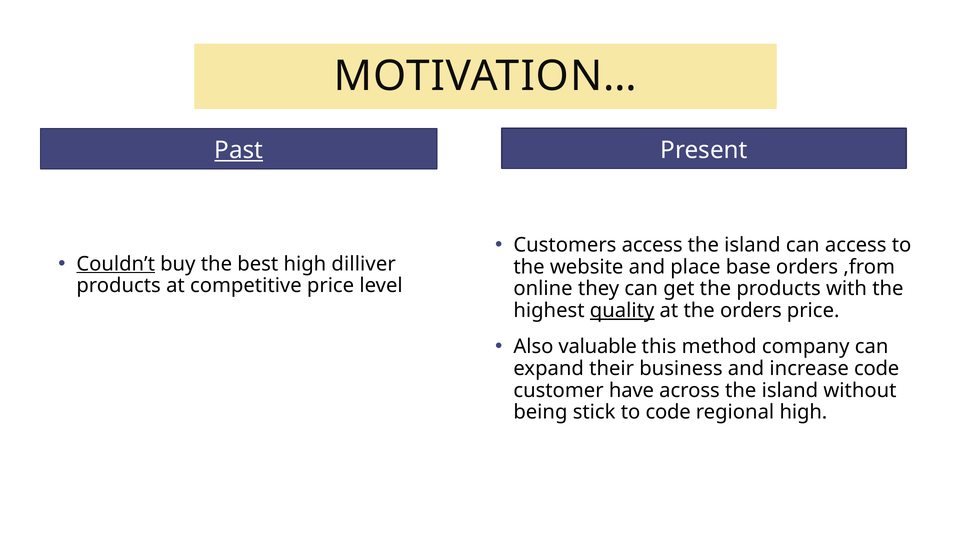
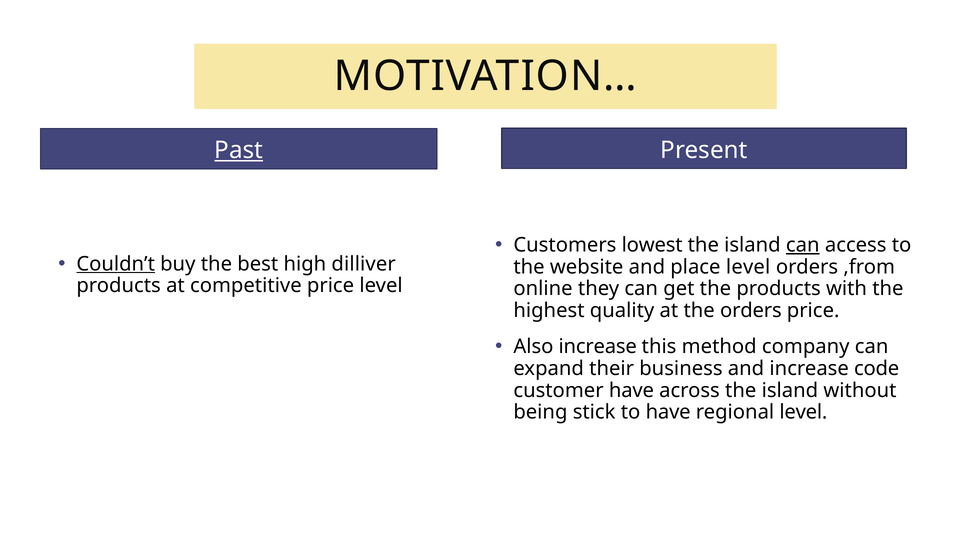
Customers access: access -> lowest (652, 245)
can underline: none -> present (803, 245)
place base: base -> level (748, 267)
quality underline: present -> none (622, 311)
Also valuable: valuable -> increase (598, 347)
to code: code -> have (668, 412)
regional high: high -> level (803, 412)
